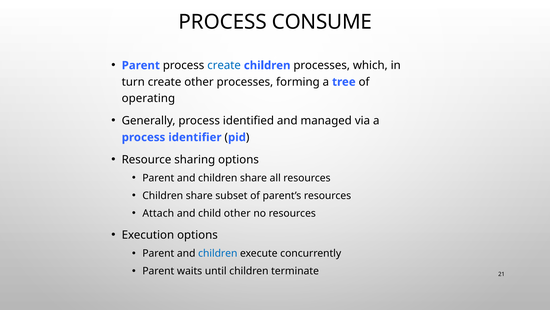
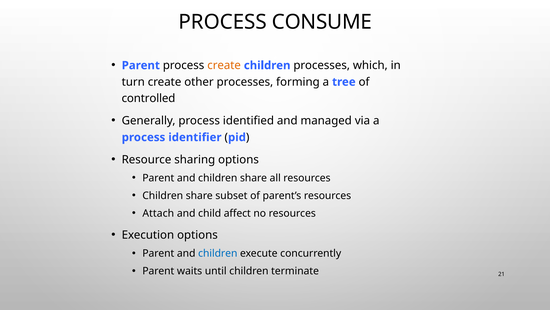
create colour: blue -> orange (224, 65)
operating: operating -> controlled (148, 98)
child other: other -> affect (237, 213)
